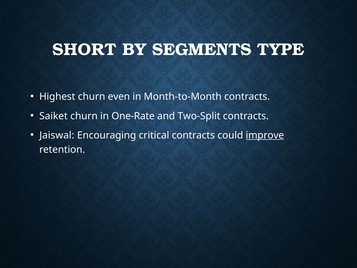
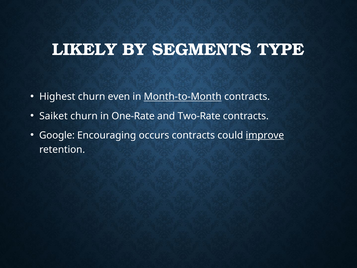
SHORT: SHORT -> LIKELY (85, 50)
Month-to-Month underline: none -> present (183, 97)
Two-Split: Two-Split -> Two-Rate (199, 116)
Jaiswal: Jaiswal -> Google (57, 135)
critical: critical -> occurs (154, 135)
